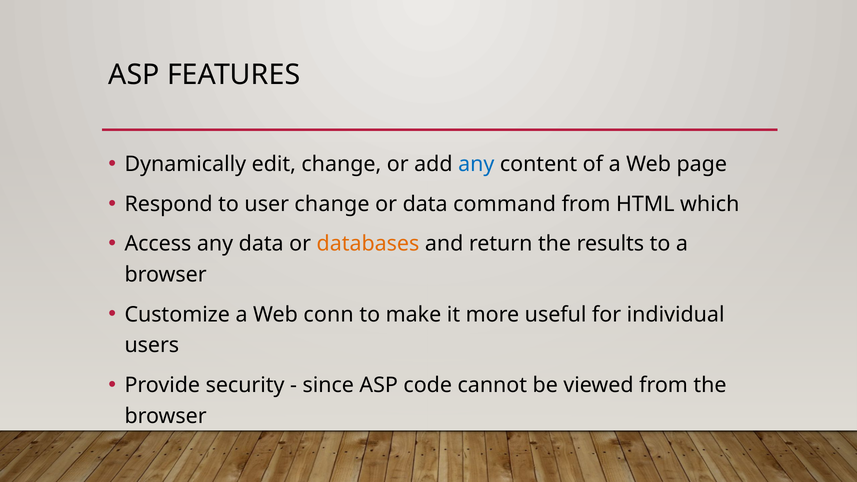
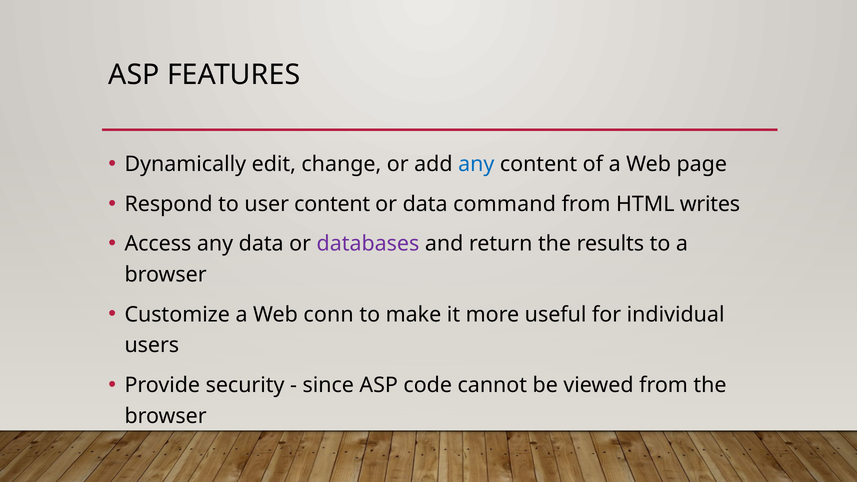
user change: change -> content (332, 204)
which: which -> writes (710, 204)
databases colour: orange -> purple (368, 244)
